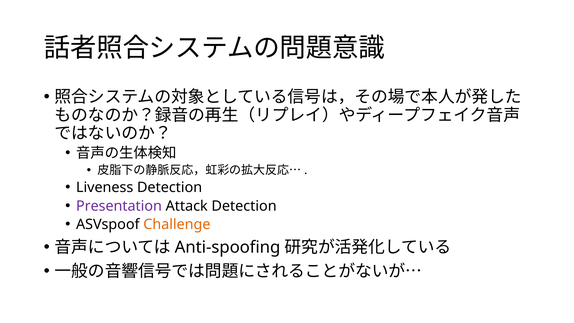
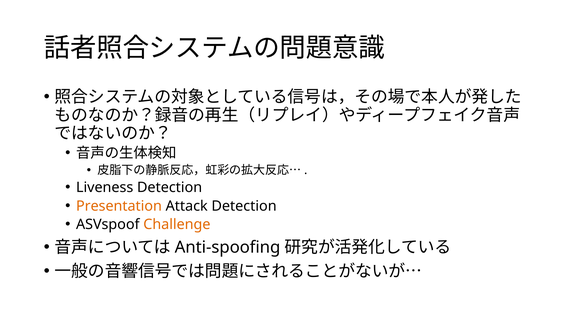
Presentation colour: purple -> orange (119, 206)
